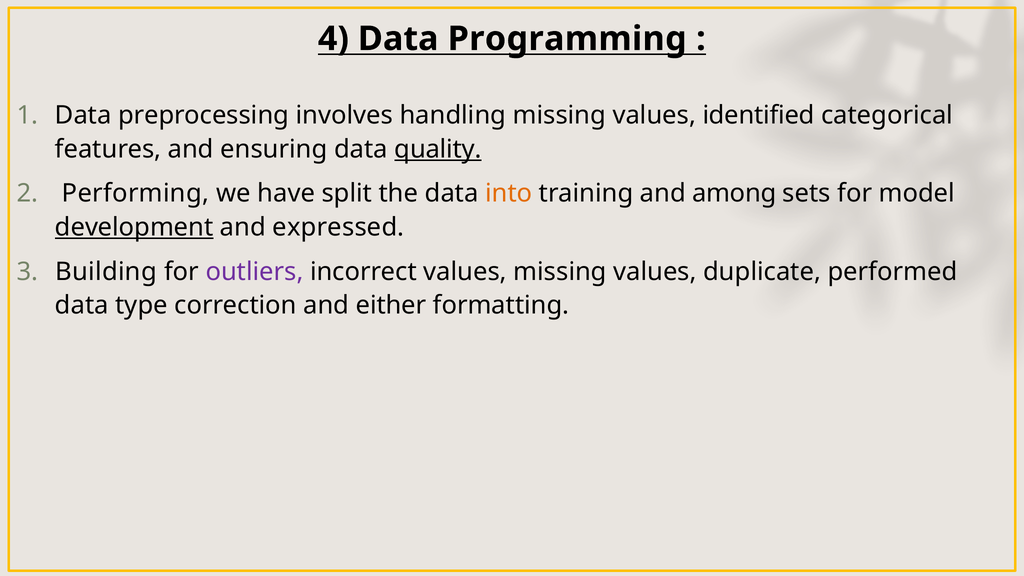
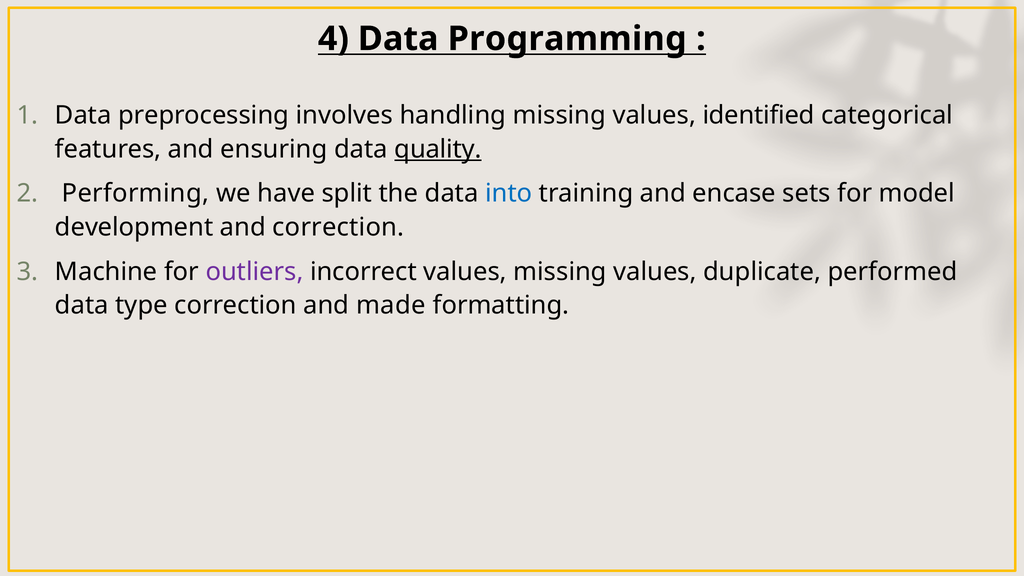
into colour: orange -> blue (509, 193)
among: among -> encase (734, 193)
development underline: present -> none (134, 227)
and expressed: expressed -> correction (338, 227)
Building: Building -> Machine (106, 272)
either: either -> made (391, 305)
